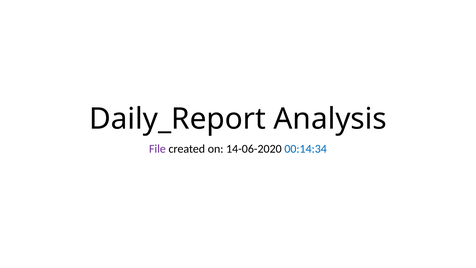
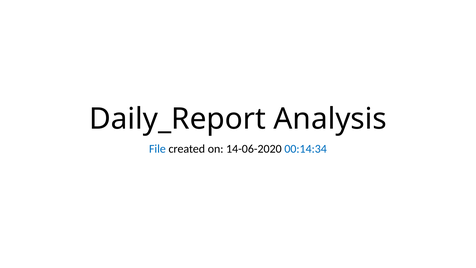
File colour: purple -> blue (157, 149)
